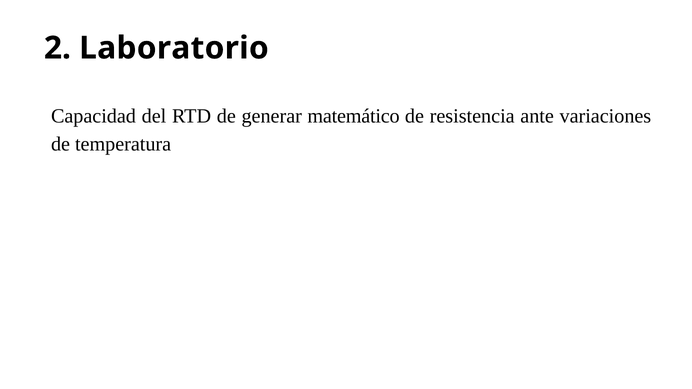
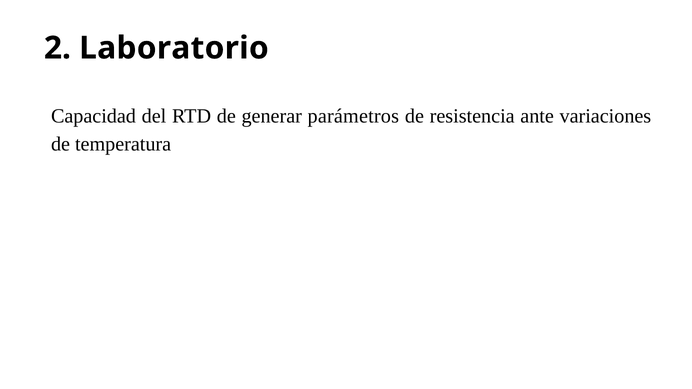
matemático: matemático -> parámetros (353, 116)
